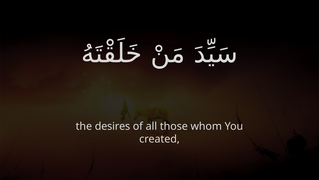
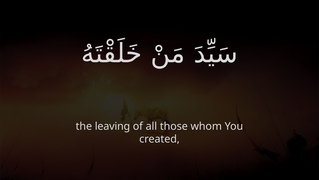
desires: desires -> leaving (112, 126)
